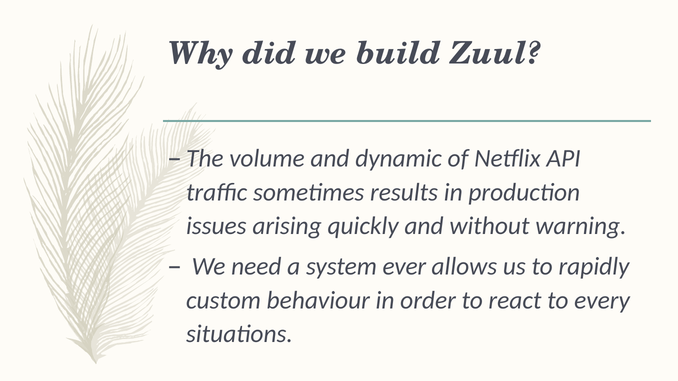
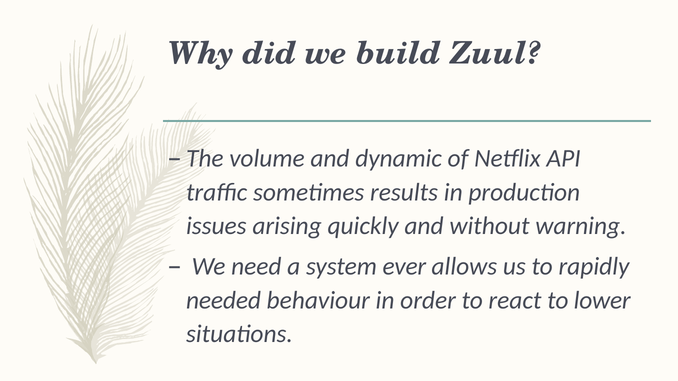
custom: custom -> needed (224, 300)
every: every -> lower (602, 300)
